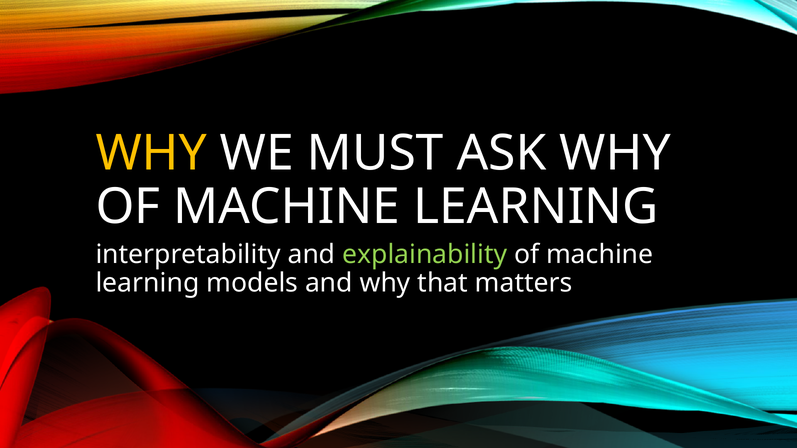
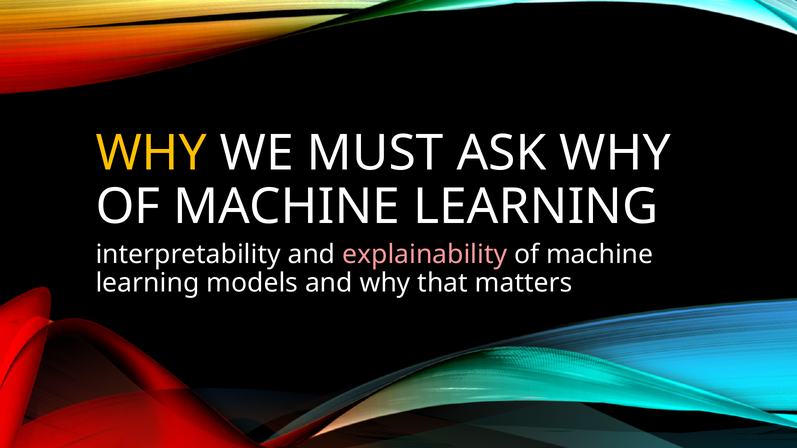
explainability colour: light green -> pink (425, 255)
